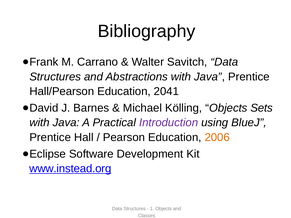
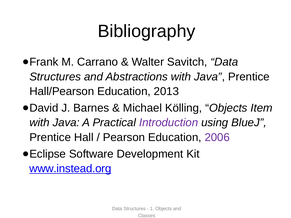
2041: 2041 -> 2013 (166, 91)
Sets: Sets -> Item (262, 108)
2006 colour: orange -> purple (217, 137)
